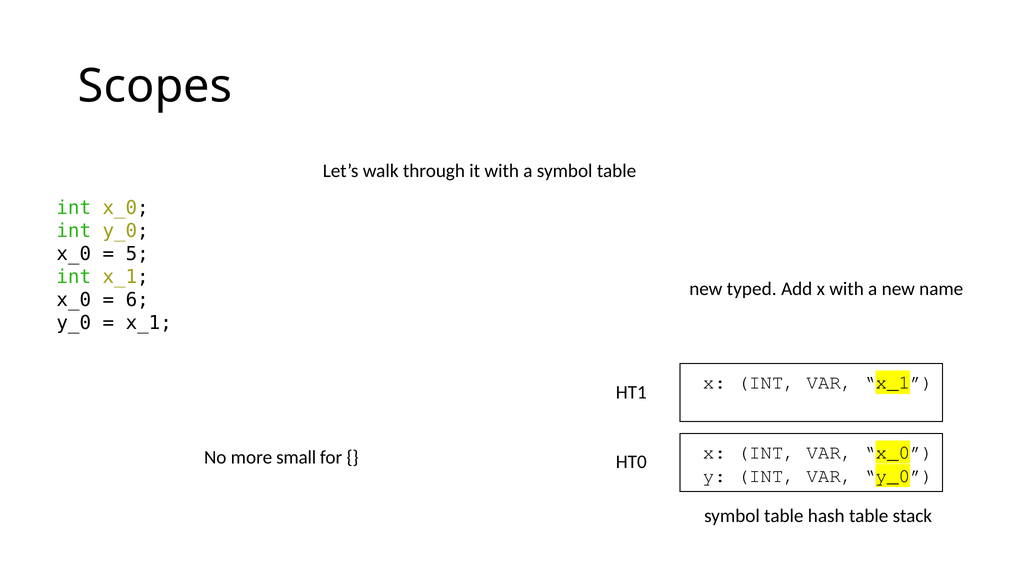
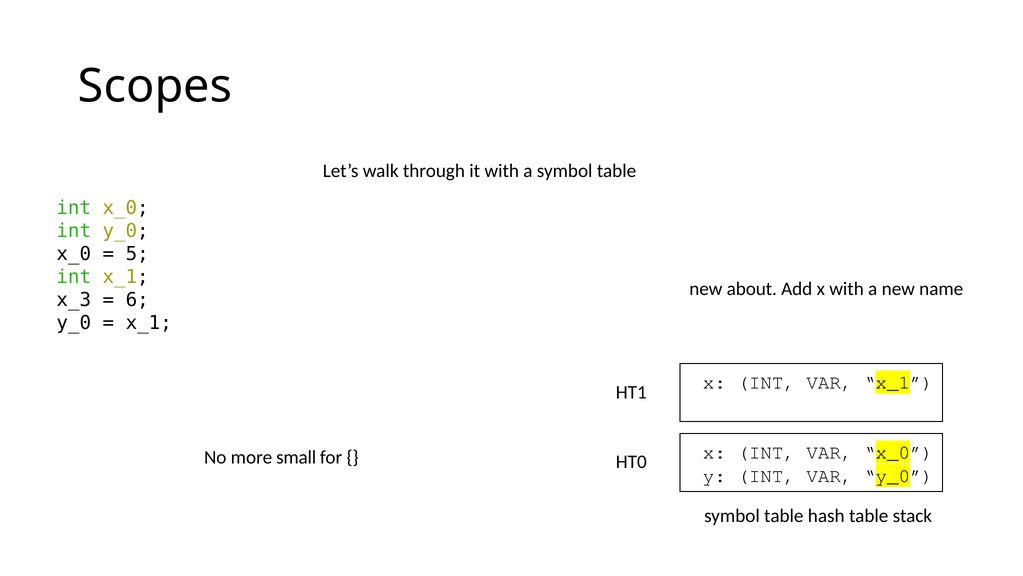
typed: typed -> about (752, 289)
x_0: x_0 -> x_3 (74, 300)
